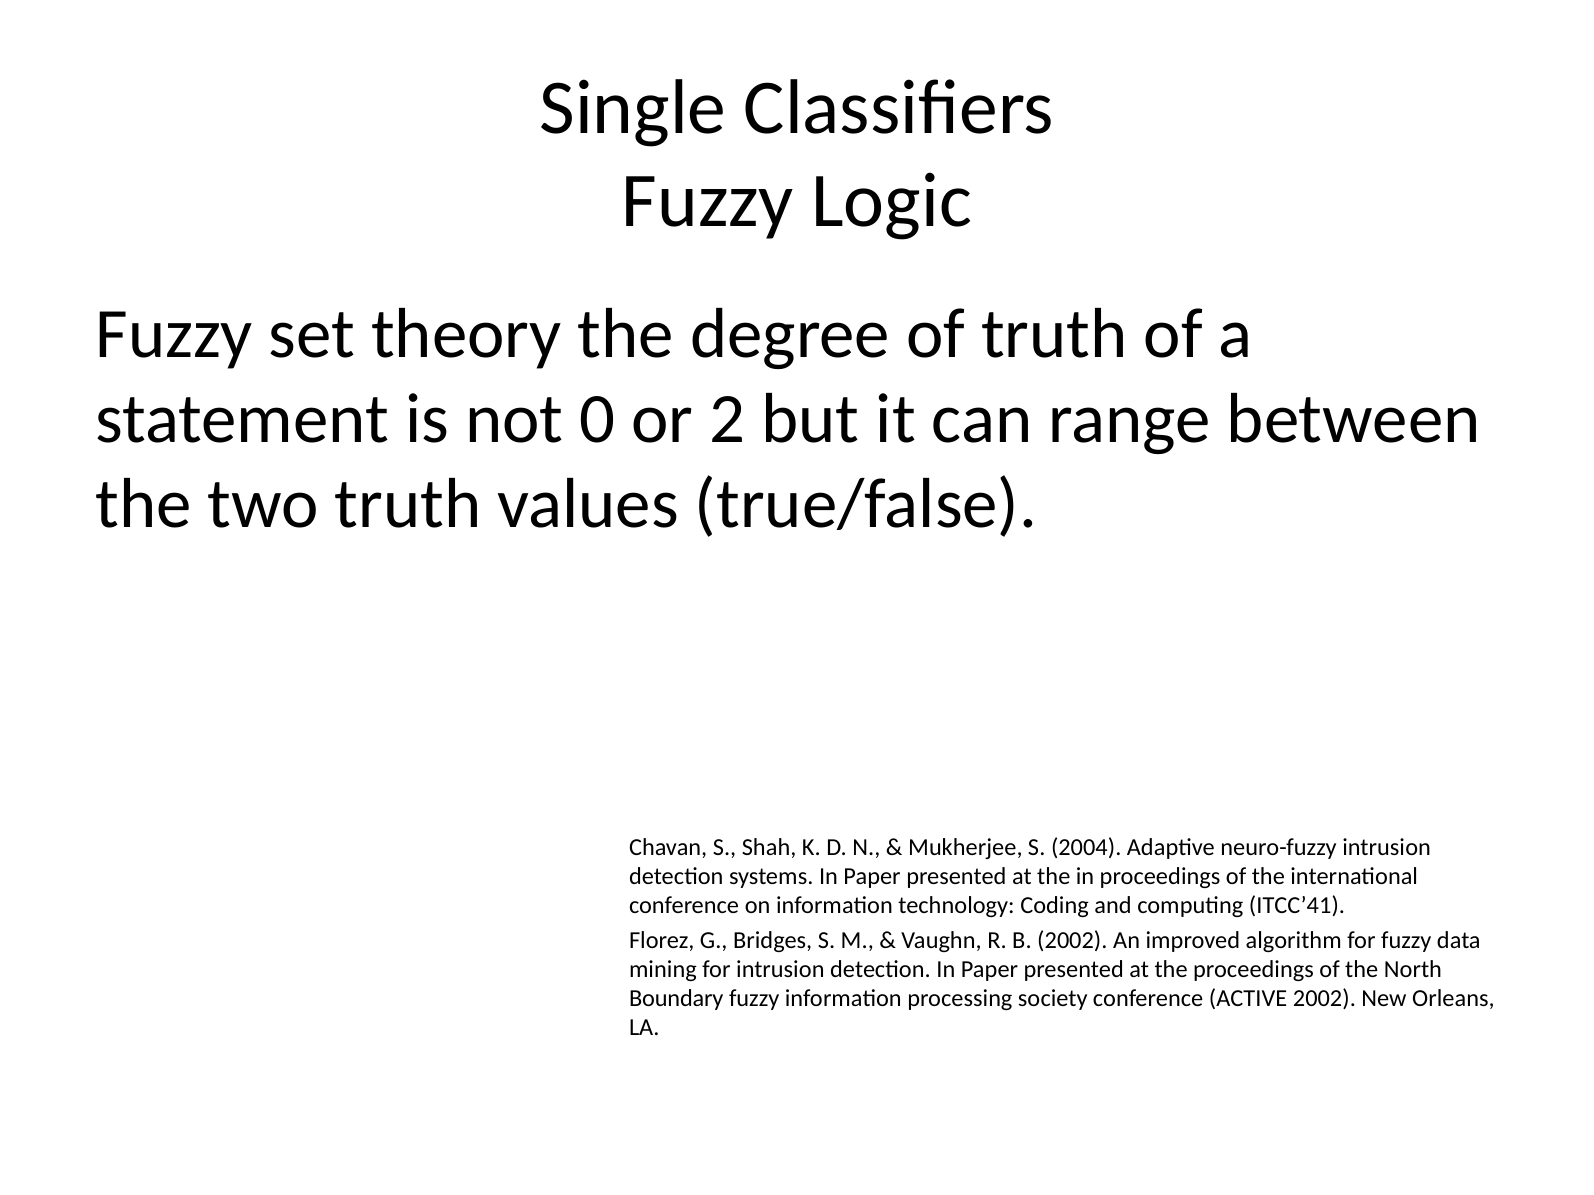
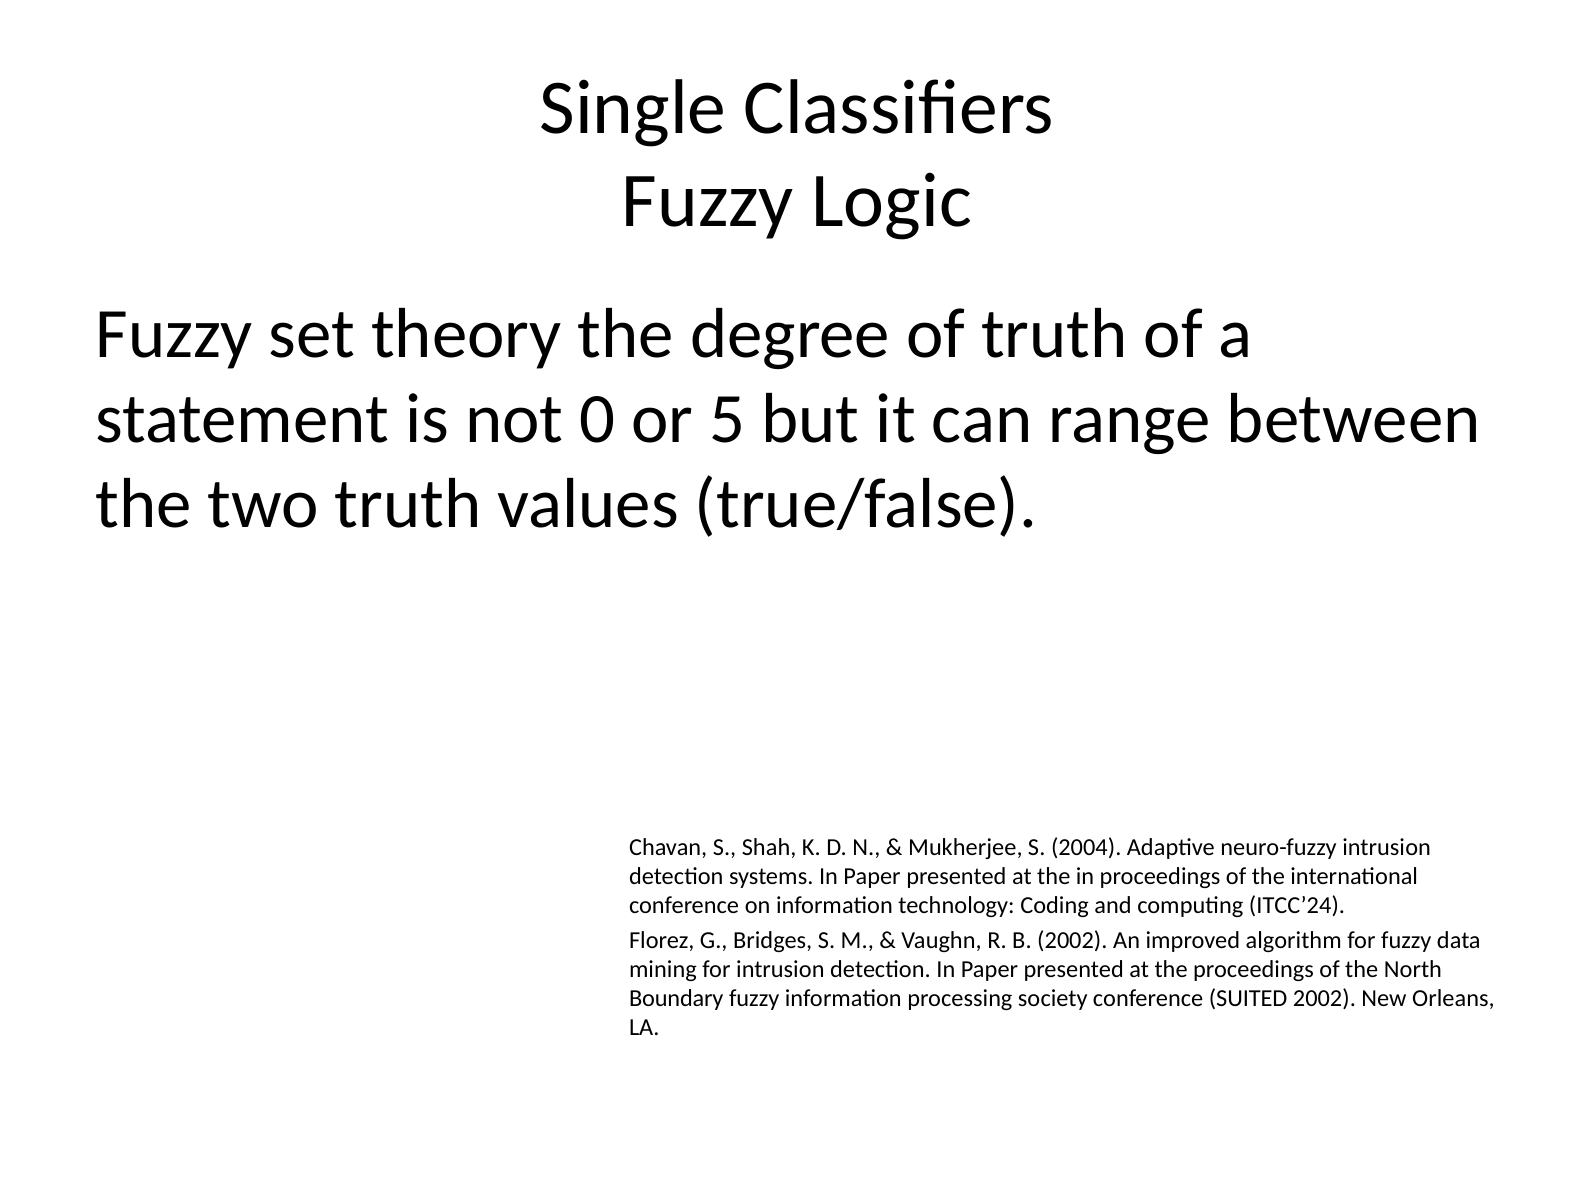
2: 2 -> 5 (727, 419)
ITCC’41: ITCC’41 -> ITCC’24 (1297, 906)
ACTIVE: ACTIVE -> SUITED (1248, 999)
